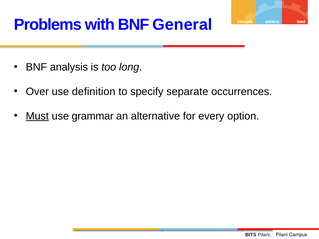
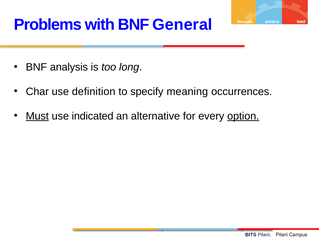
Over: Over -> Char (37, 92)
separate: separate -> meaning (187, 92)
grammar: grammar -> indicated (93, 116)
option underline: none -> present (243, 116)
